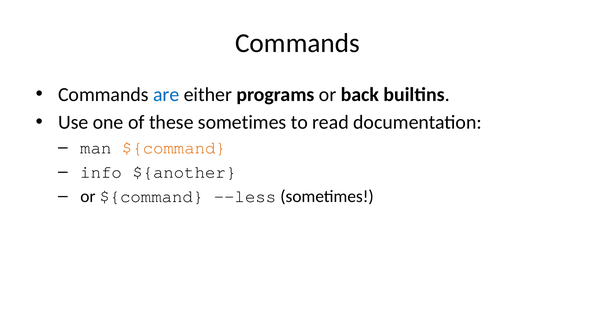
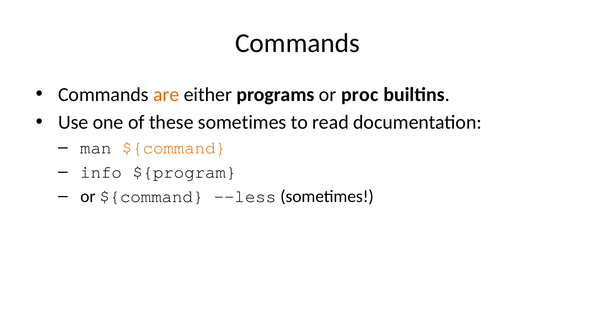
are colour: blue -> orange (166, 94)
back: back -> proc (360, 94)
${another: ${another -> ${program (184, 172)
